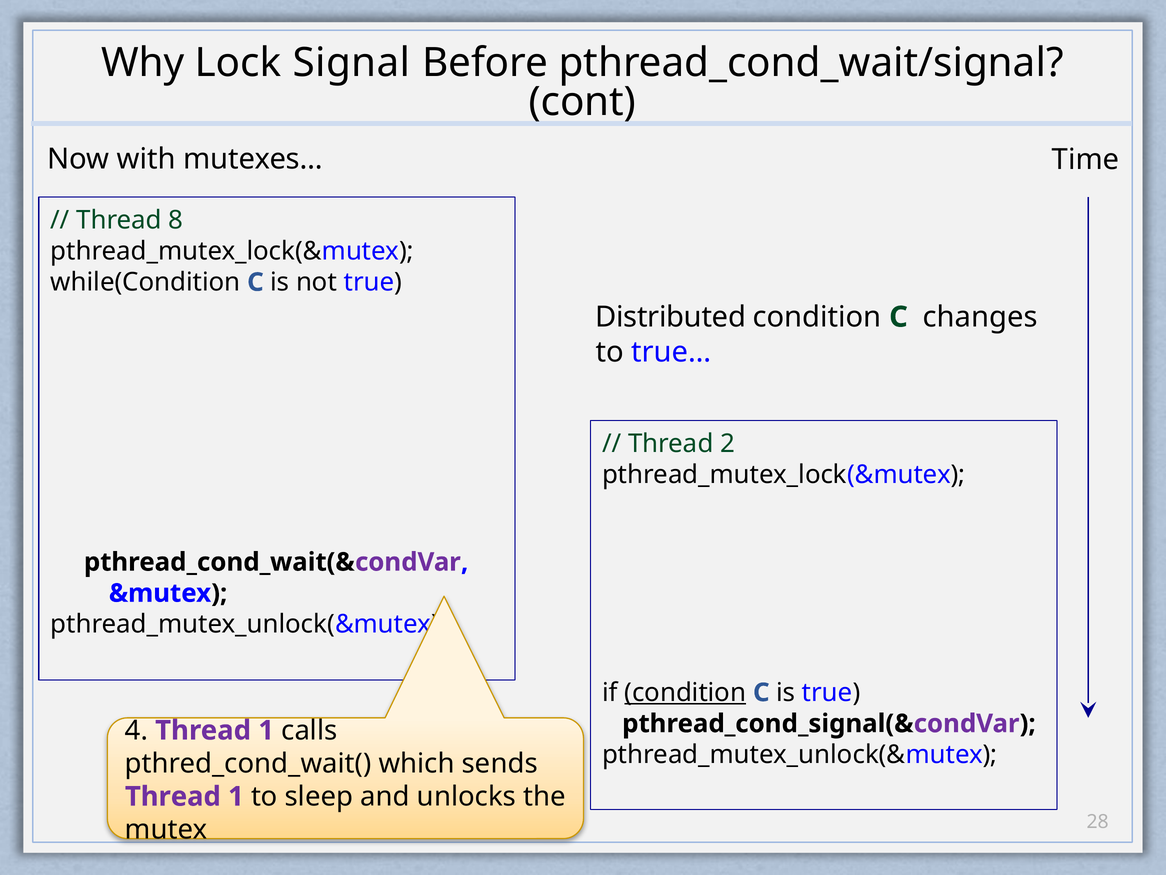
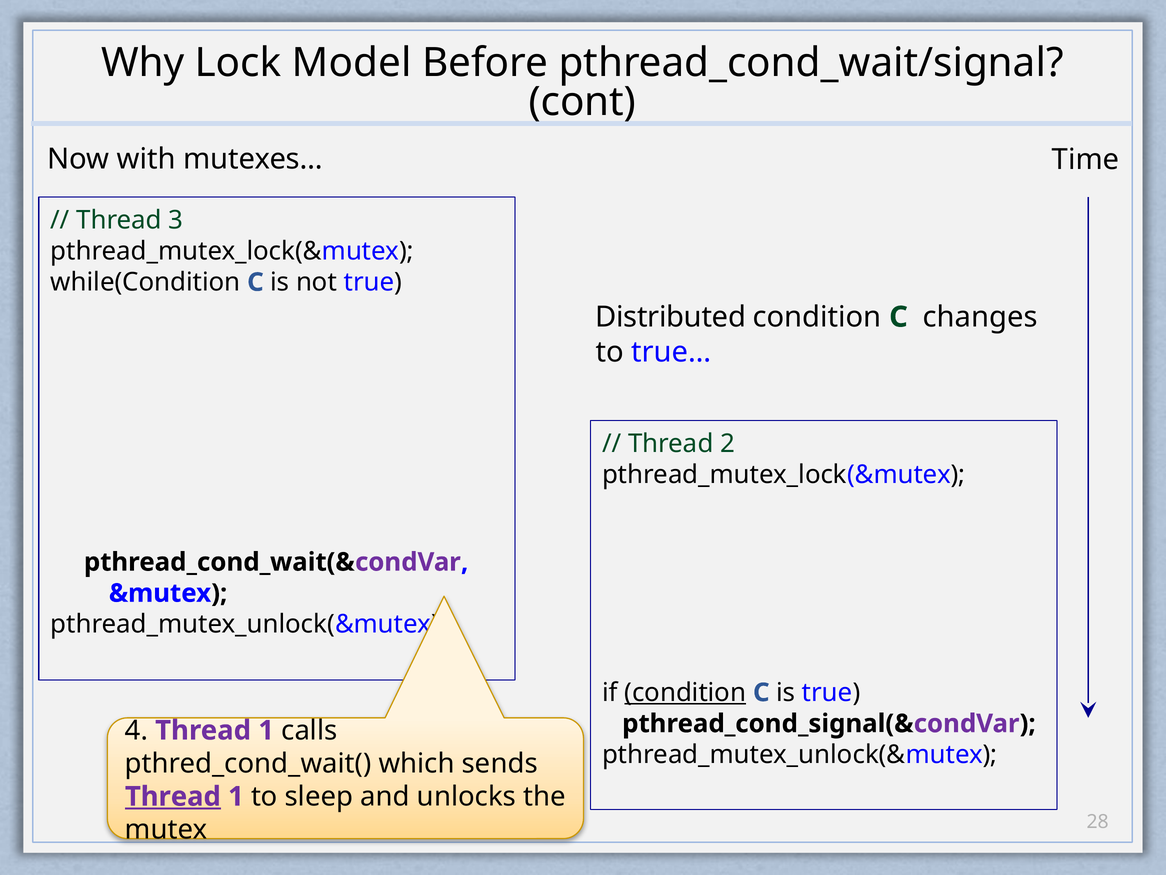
Signal: Signal -> Model (352, 63)
8: 8 -> 3 (176, 220)
Thread underline: none -> present (173, 796)
